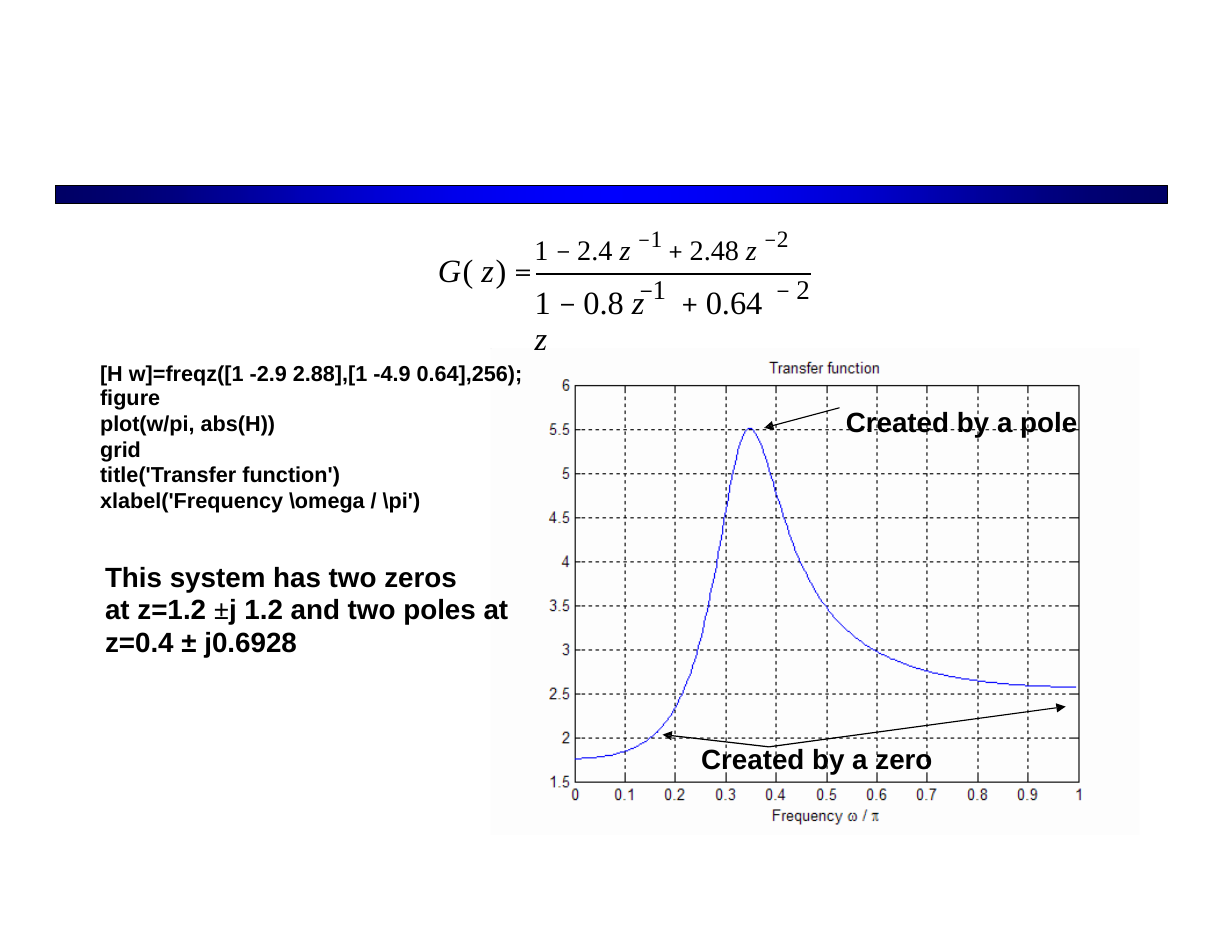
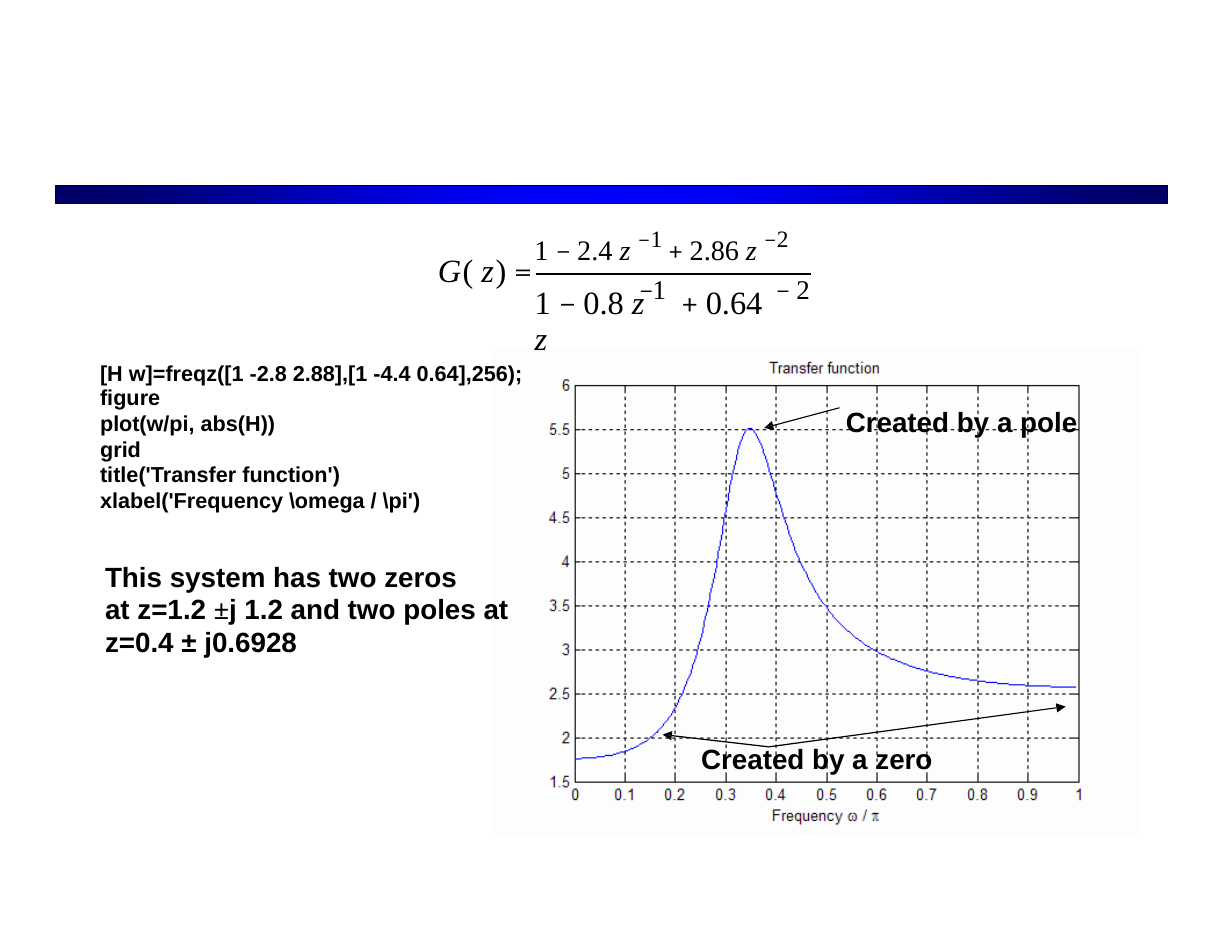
2.48: 2.48 -> 2.86 (714, 251)
-2.9: -2.9 -> -2.8 (268, 375)
-4.9: -4.9 -> -4.4 (392, 375)
